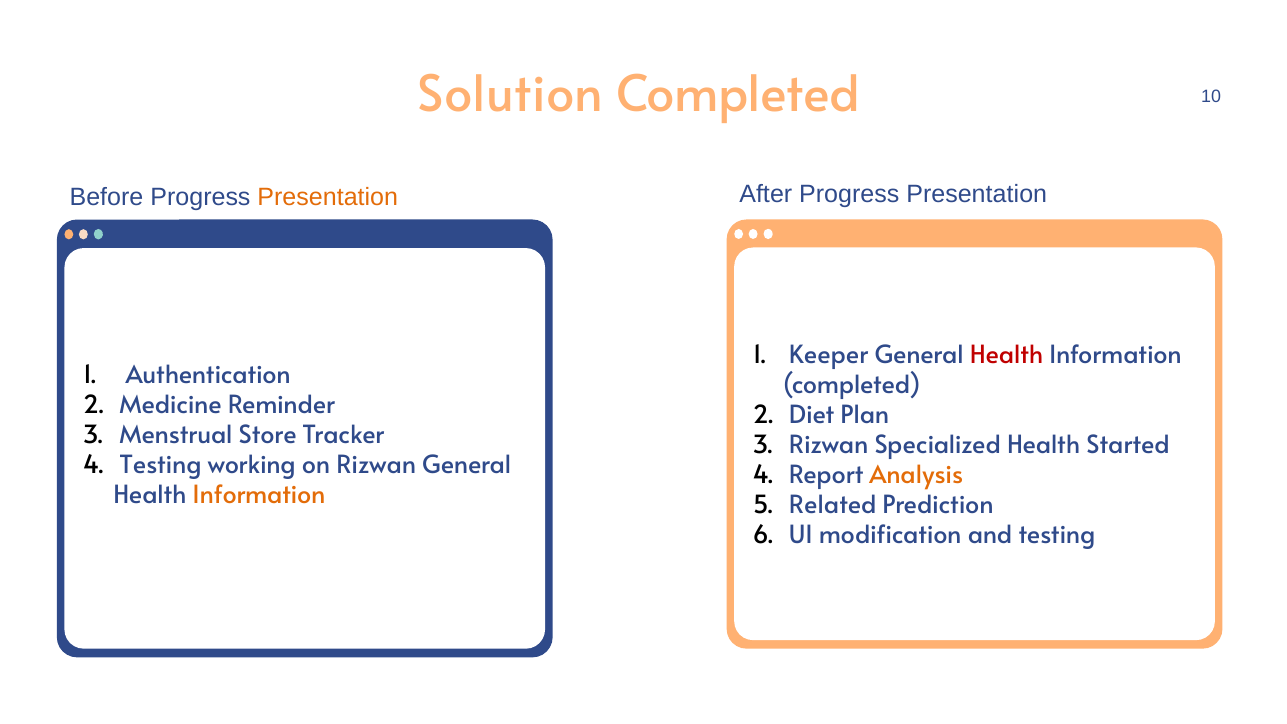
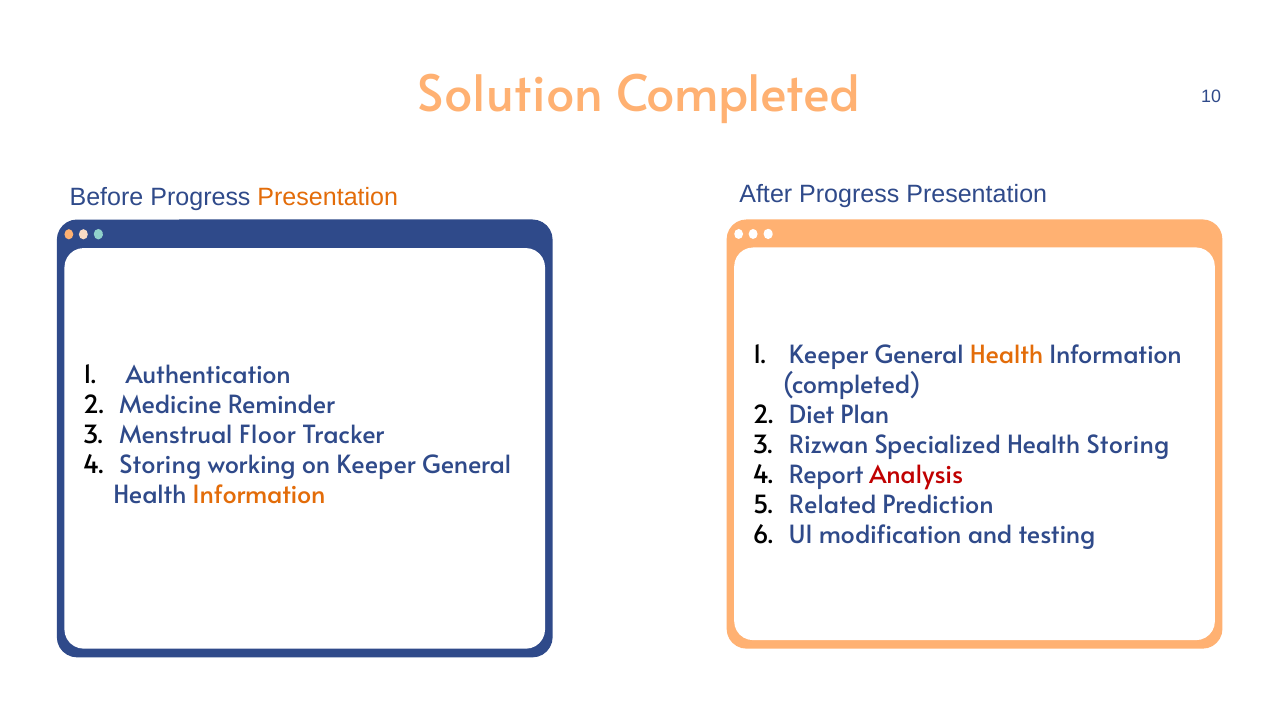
Health colour: red -> orange (1007, 355)
Store: Store -> Floor (267, 435)
Health Started: Started -> Storing (1128, 445)
Testing: Testing -> Storing (160, 465)
on Rizwan: Rizwan -> Keeper (376, 465)
Analysis colour: orange -> red (916, 476)
